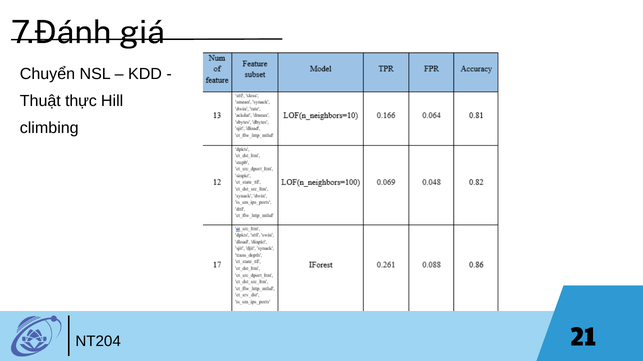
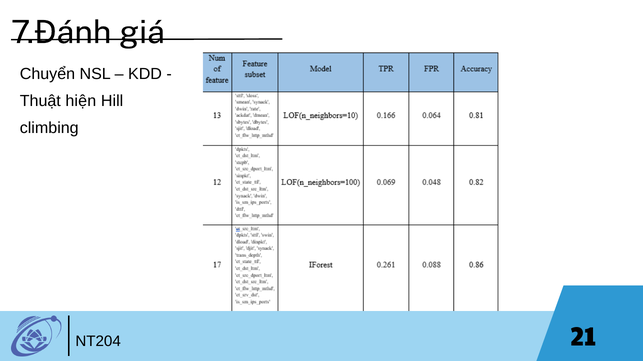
thực: thực -> hiện (81, 101)
